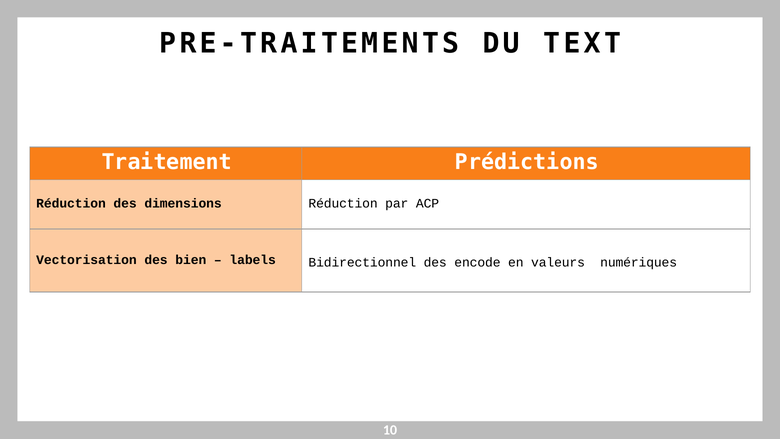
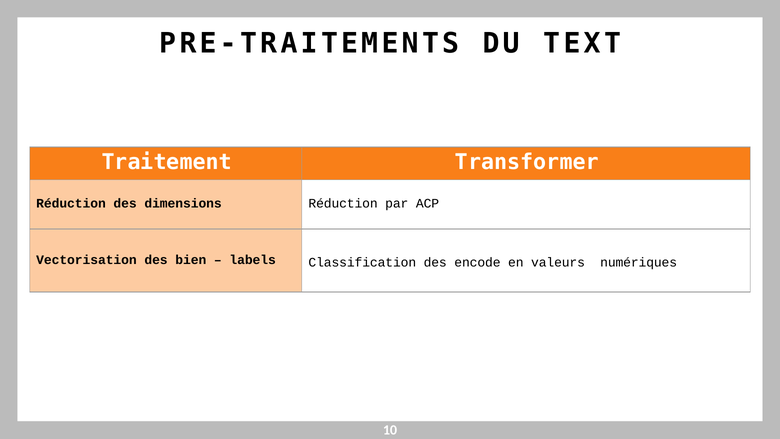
Prédictions: Prédictions -> Transformer (527, 162)
Bidirectionnel: Bidirectionnel -> Classification (362, 263)
